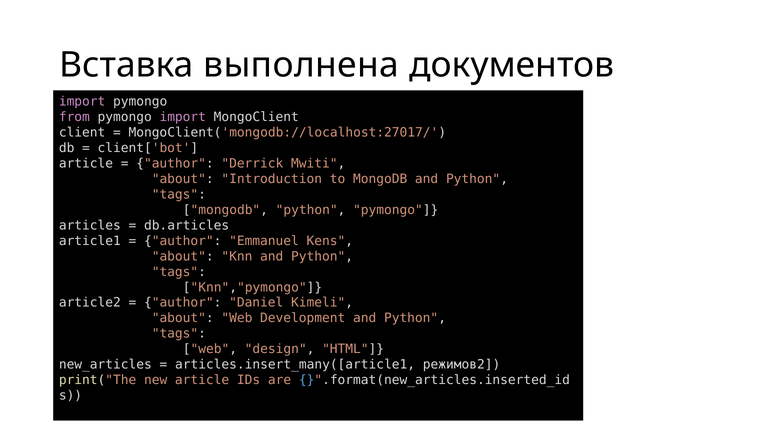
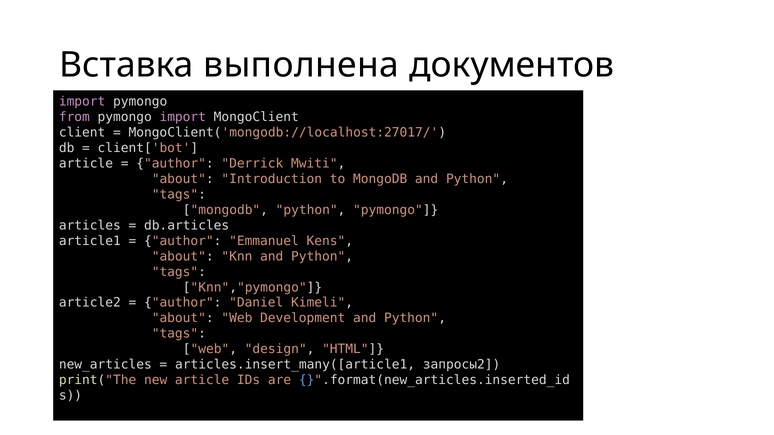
режимов2: режимов2 -> запросы2 (462, 365)
